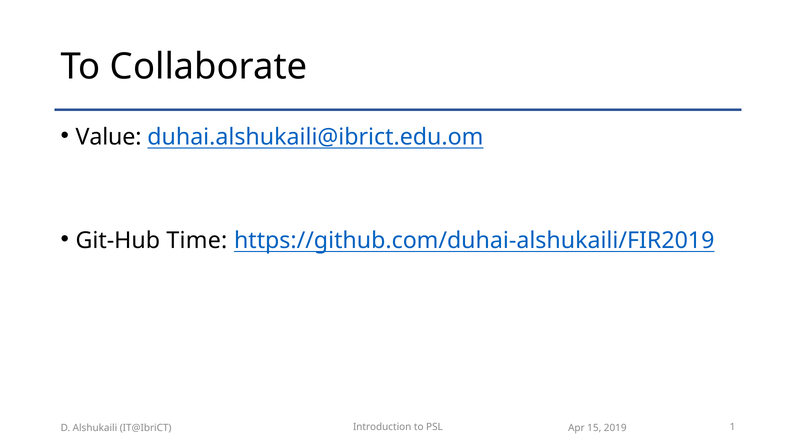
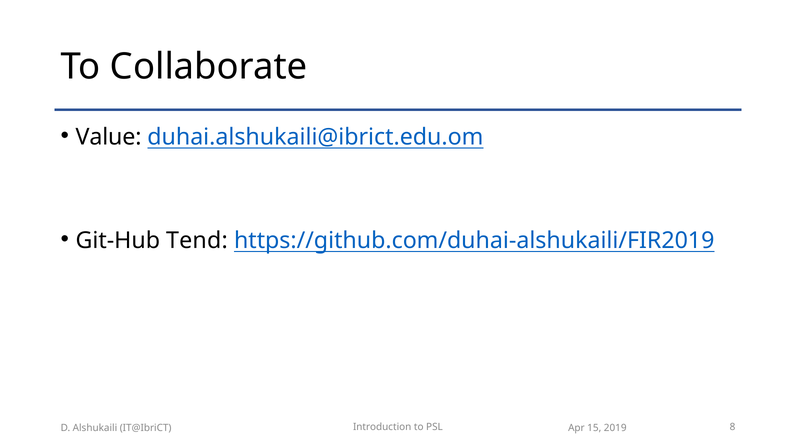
Time: Time -> Tend (197, 241)
1: 1 -> 8 (732, 427)
